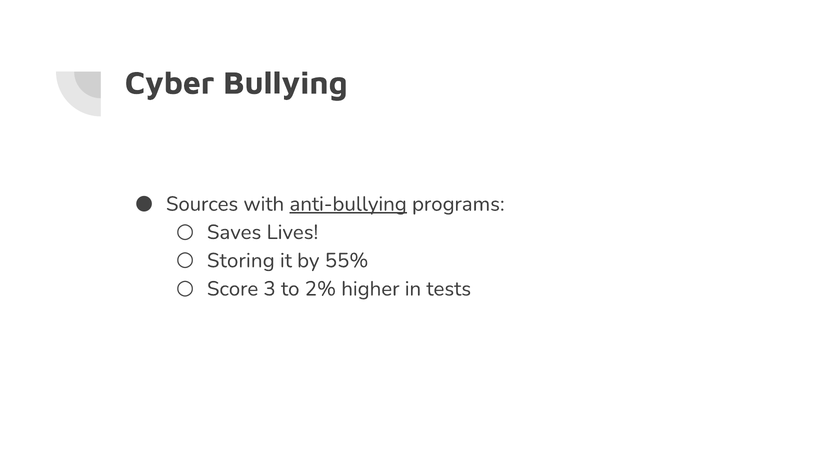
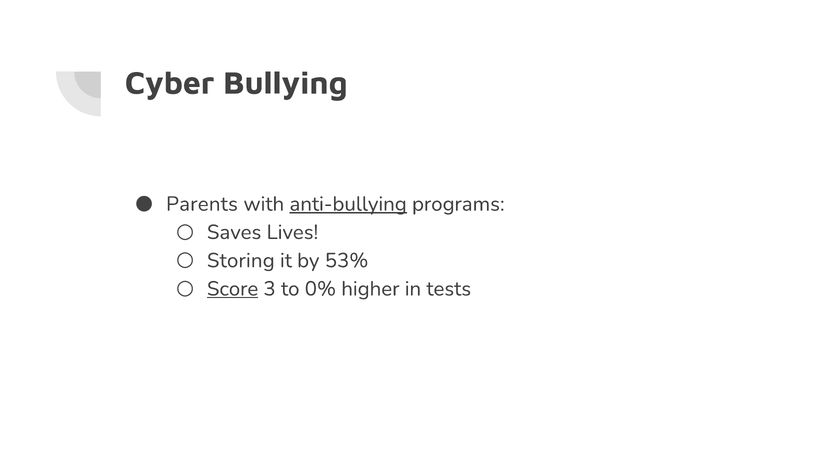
Sources: Sources -> Parents (202, 204)
55%: 55% -> 53% (347, 260)
Score underline: none -> present (233, 289)
2%: 2% -> 0% (320, 289)
